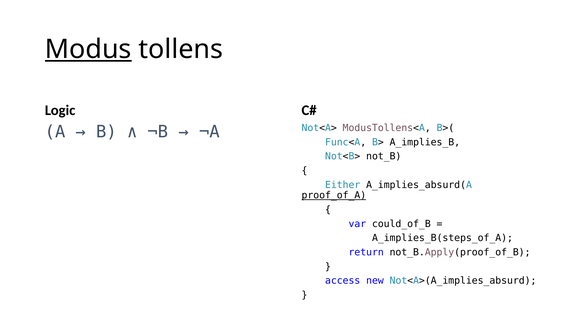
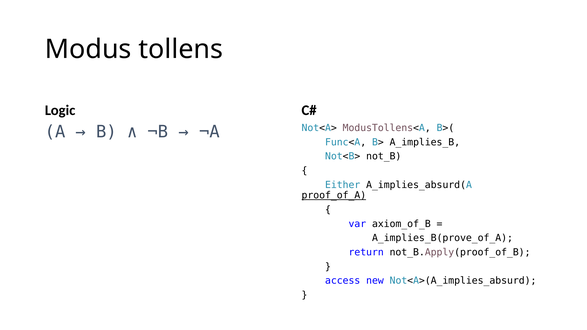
Modus underline: present -> none (88, 49)
could_of_B: could_of_B -> axiom_of_B (401, 224)
A_implies_B(steps_of_A: A_implies_B(steps_of_A -> A_implies_B(prove_of_A (442, 238)
